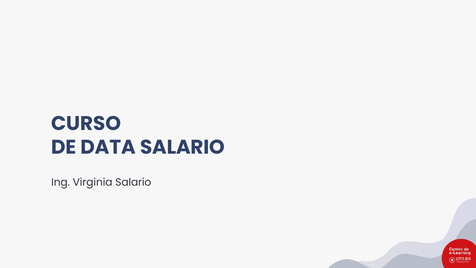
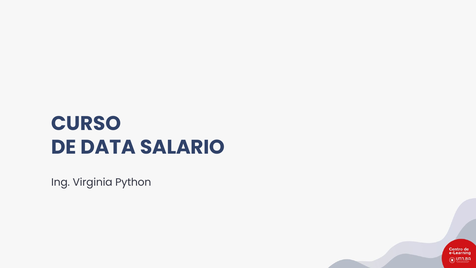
Virginia Salario: Salario -> Python (133, 182)
